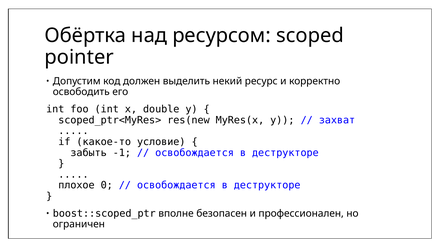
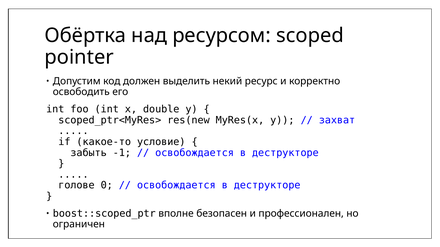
плохое: плохое -> голове (76, 186)
